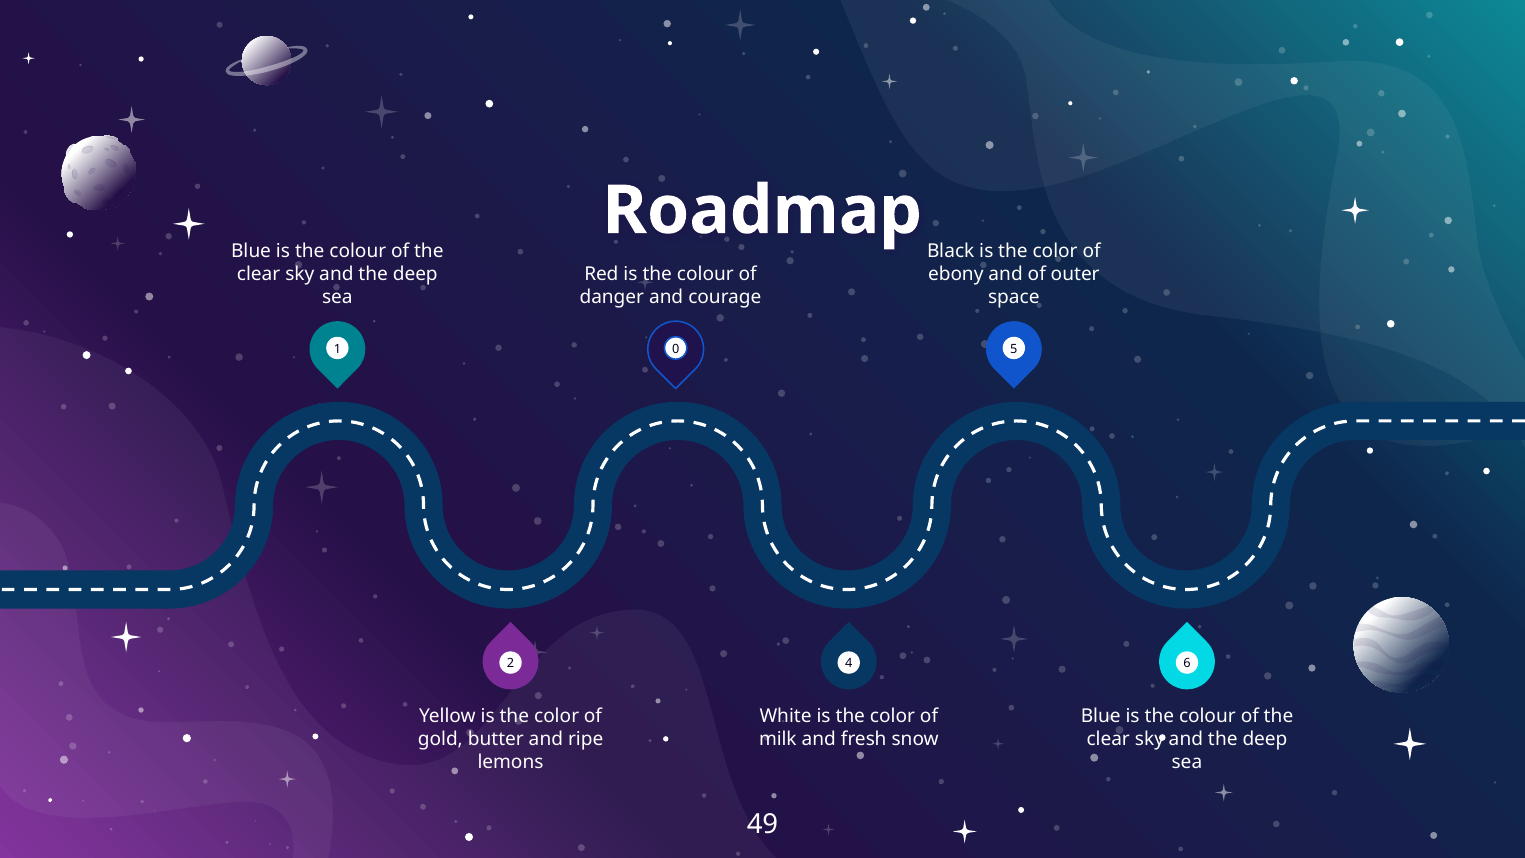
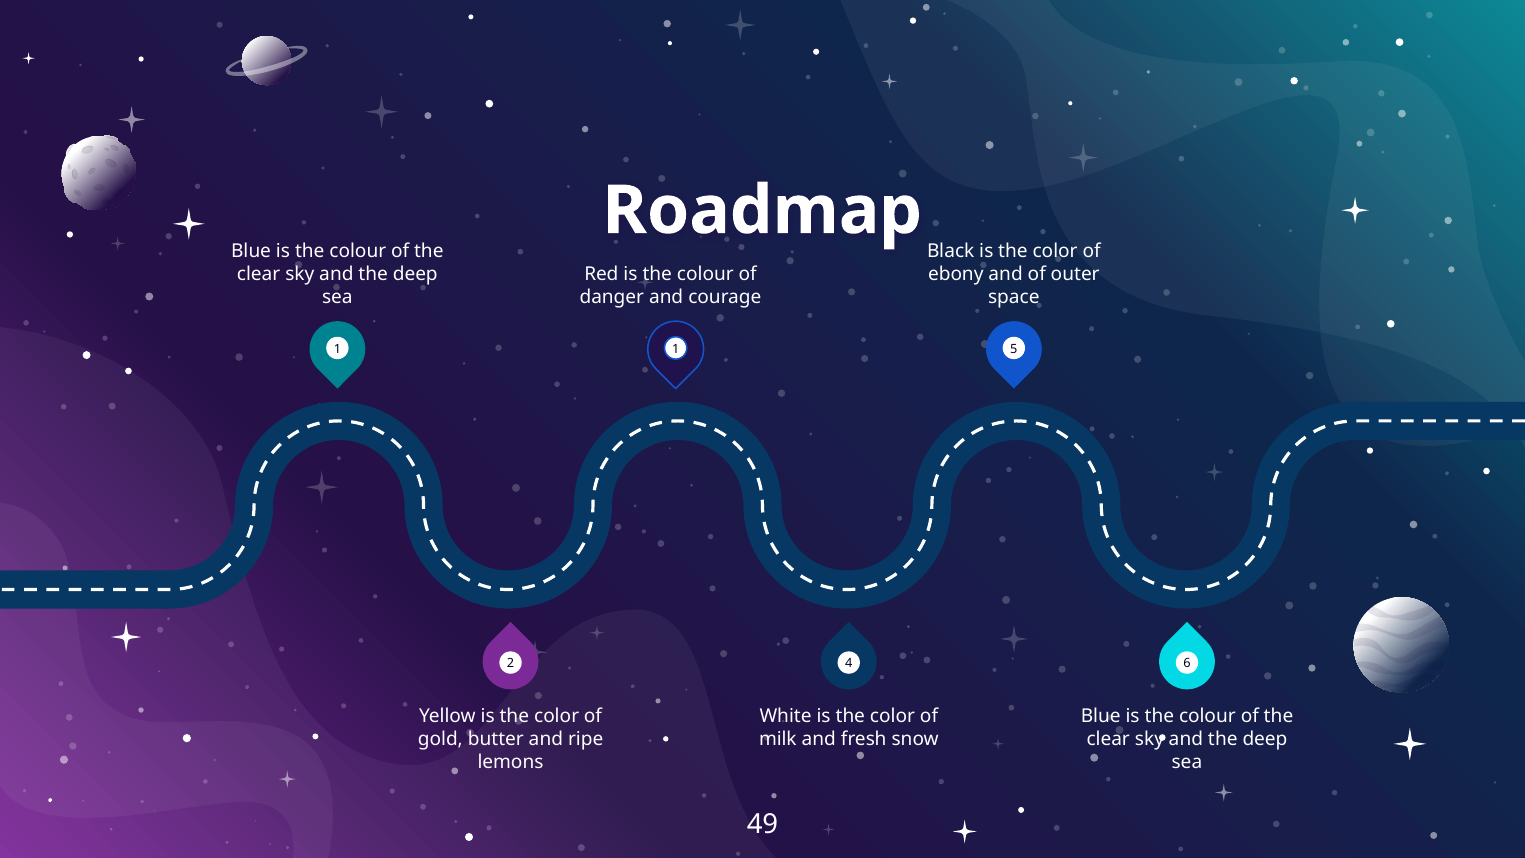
1 0: 0 -> 1 (676, 349)
